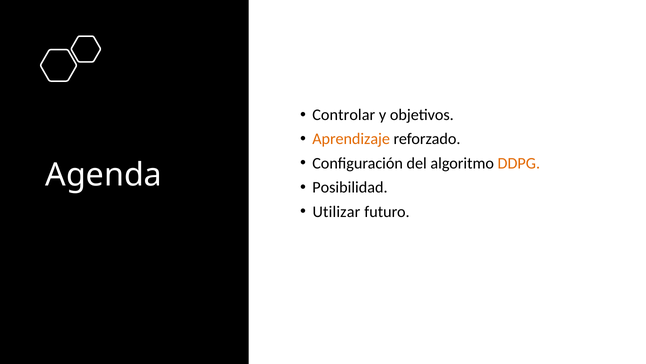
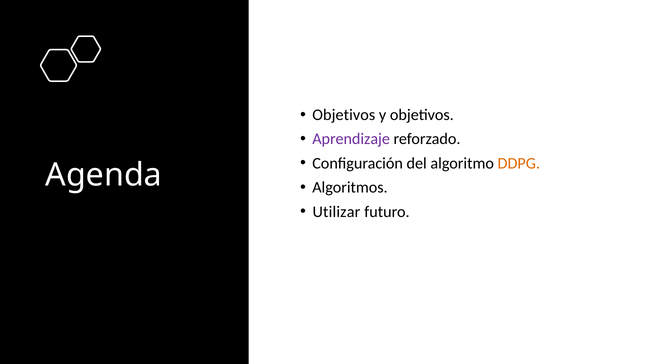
Controlar: Controlar -> Objetivos (344, 115)
Aprendizaje colour: orange -> purple (351, 139)
Posibilidad: Posibilidad -> Algoritmos (350, 187)
